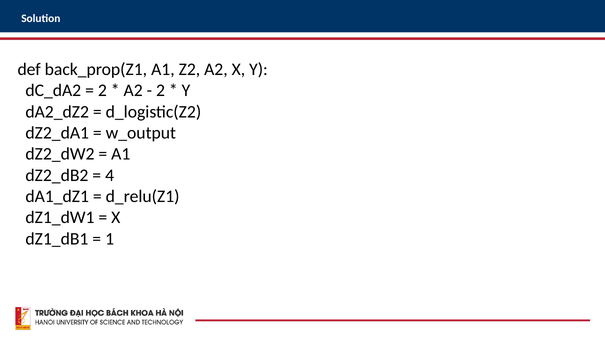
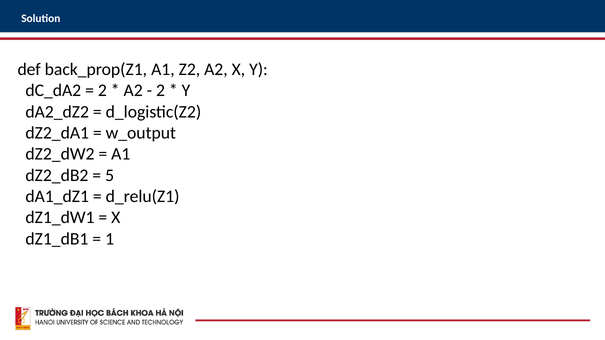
4: 4 -> 5 (110, 175)
